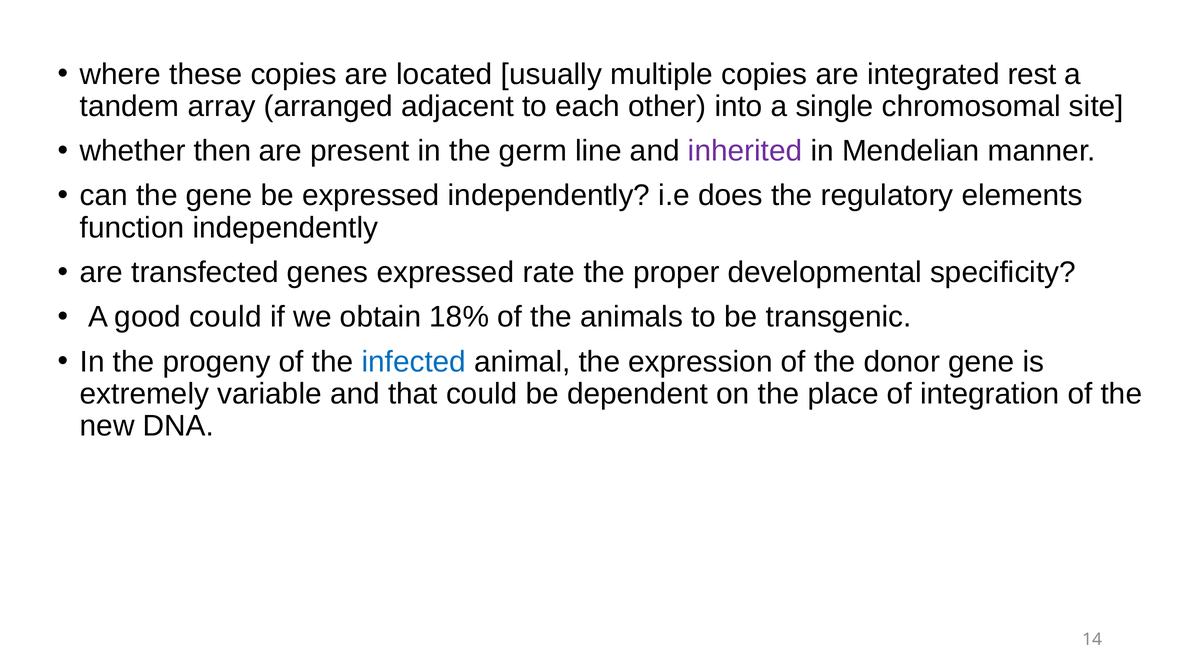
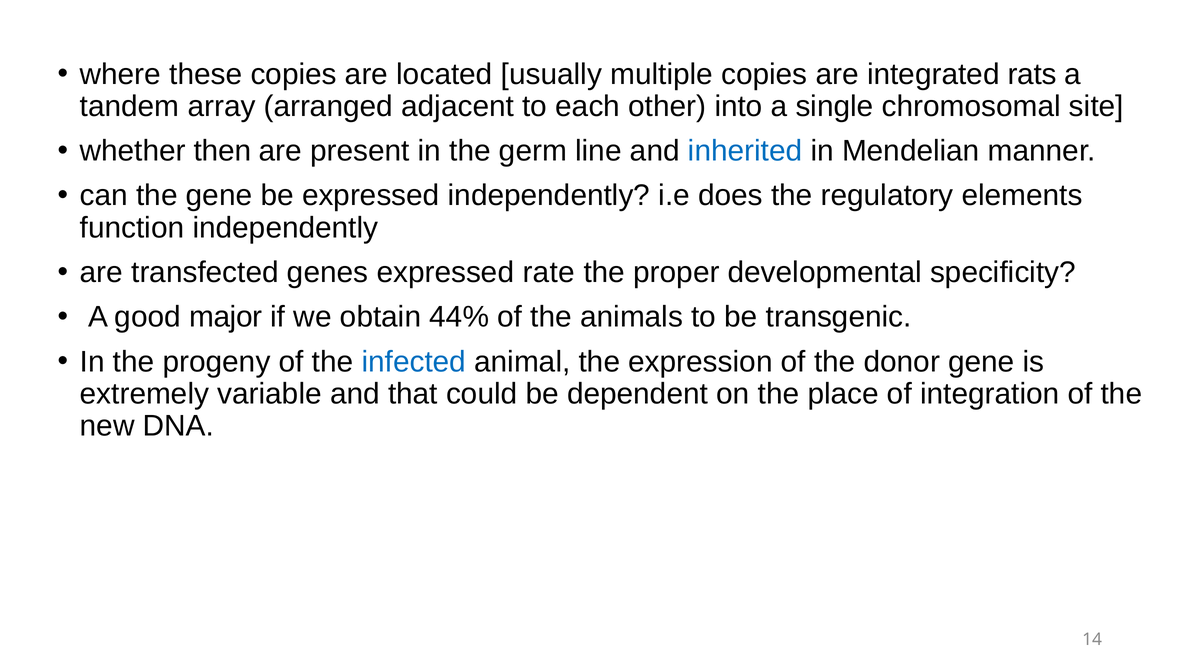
rest: rest -> rats (1032, 74)
inherited colour: purple -> blue (745, 151)
good could: could -> major (226, 317)
18%: 18% -> 44% (459, 317)
